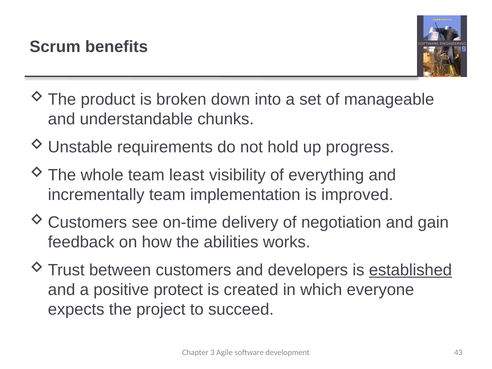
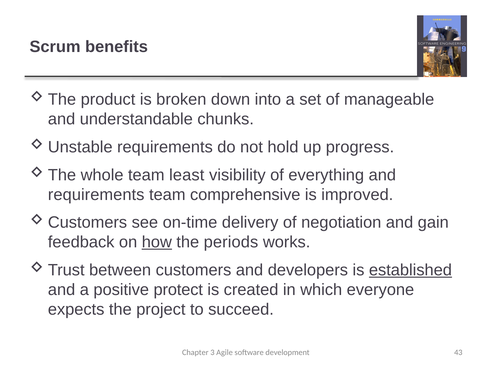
incrementally: incrementally -> requirements (96, 195)
implementation: implementation -> comprehensive (245, 195)
how underline: none -> present (157, 242)
abilities: abilities -> periods (231, 242)
